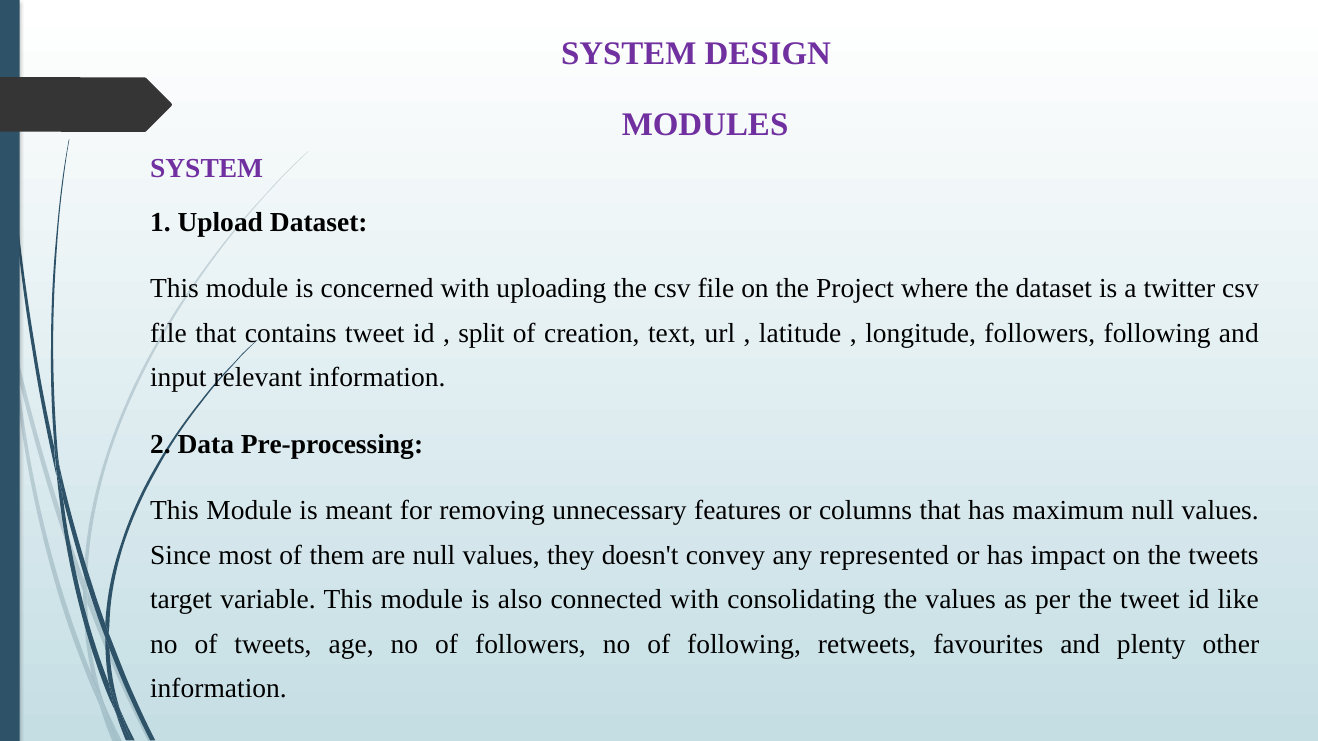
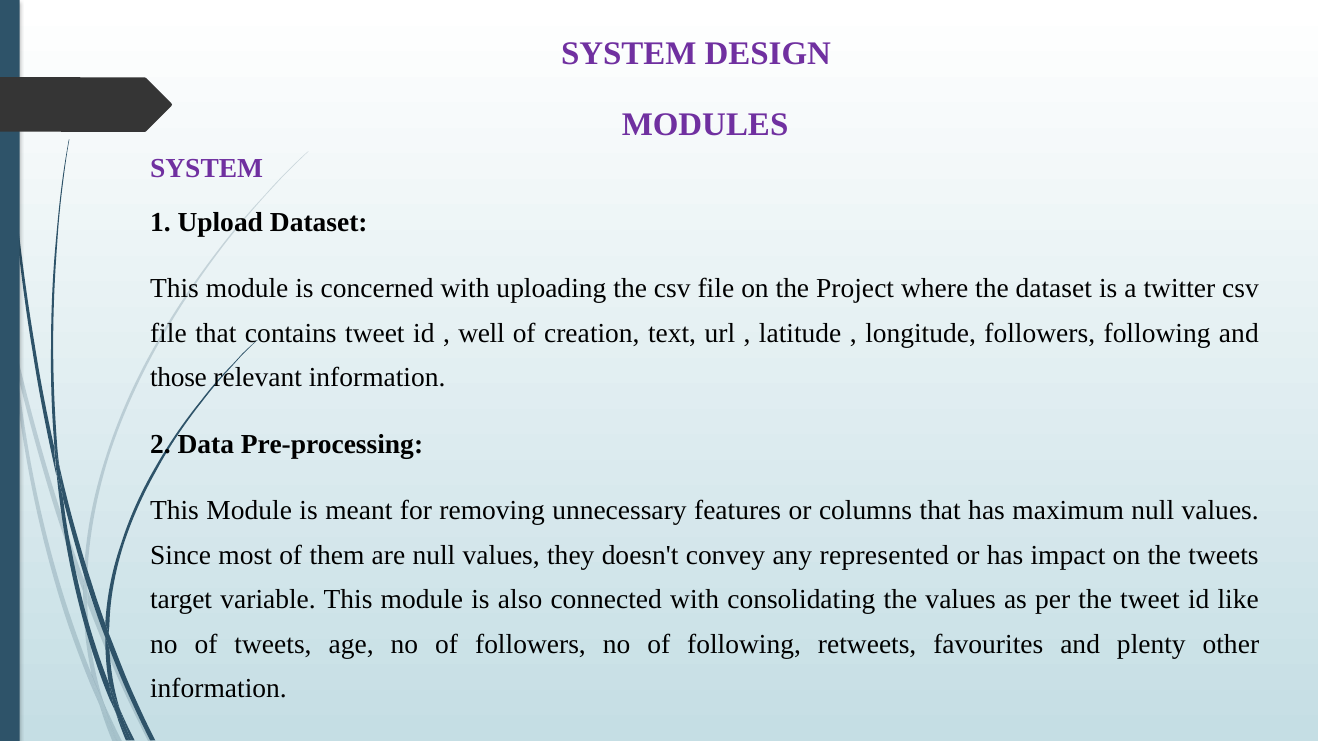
split: split -> well (481, 333)
input: input -> those (178, 378)
